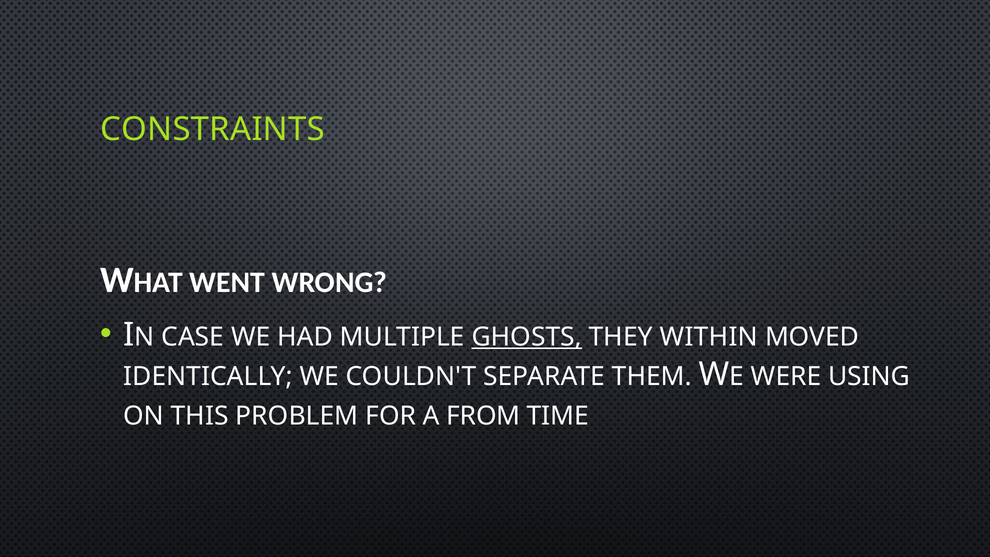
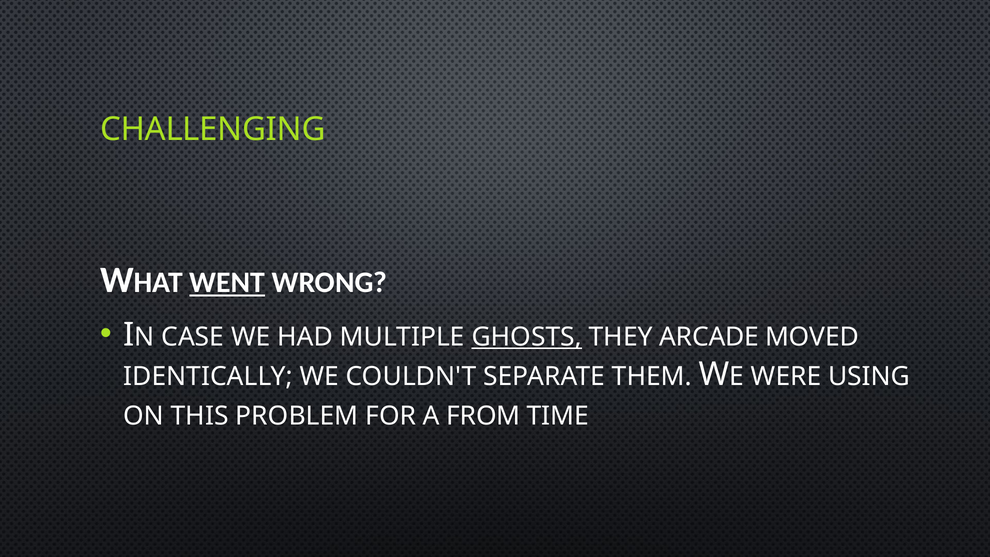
CONSTRAINTS: CONSTRAINTS -> CHALLENGING (213, 129)
WENT underline: none -> present (227, 283)
WITHIN: WITHIN -> ARCADE (709, 337)
